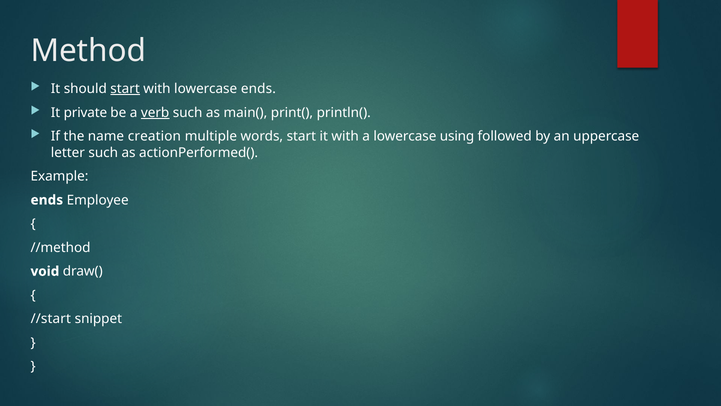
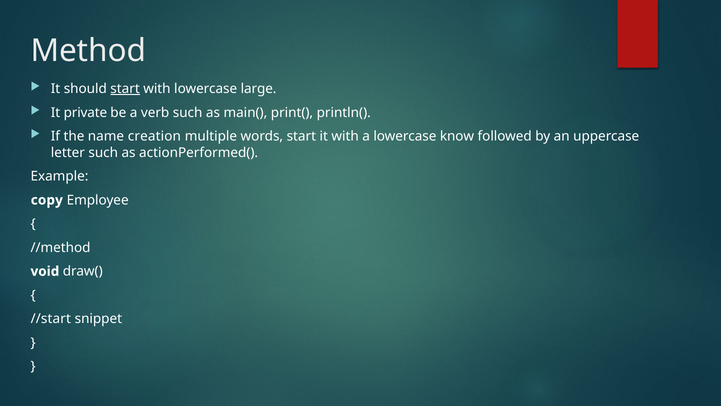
lowercase ends: ends -> large (259, 89)
verb underline: present -> none (155, 112)
using: using -> know (457, 136)
ends: ends -> copy (47, 200)
